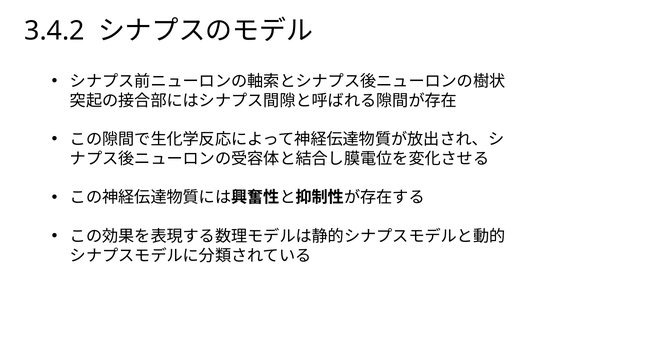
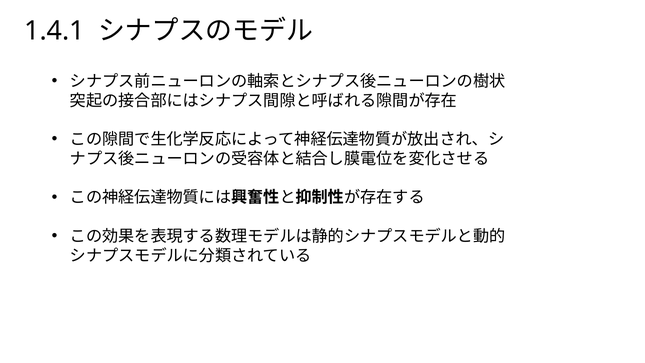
3.4.2: 3.4.2 -> 1.4.1 (55, 31)
